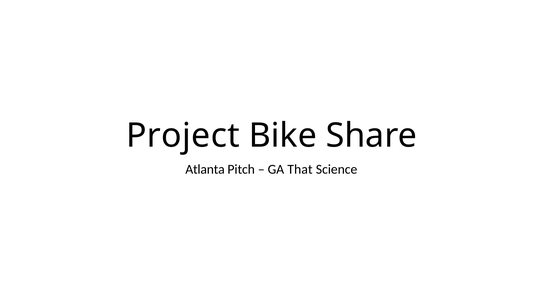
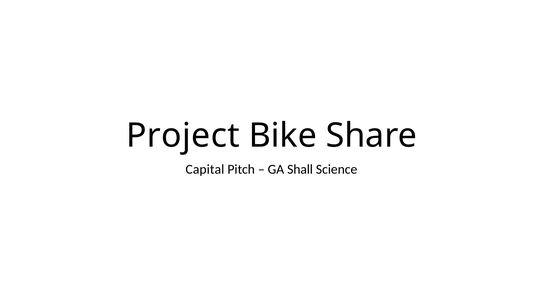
Atlanta: Atlanta -> Capital (205, 170)
That: That -> Shall (300, 170)
